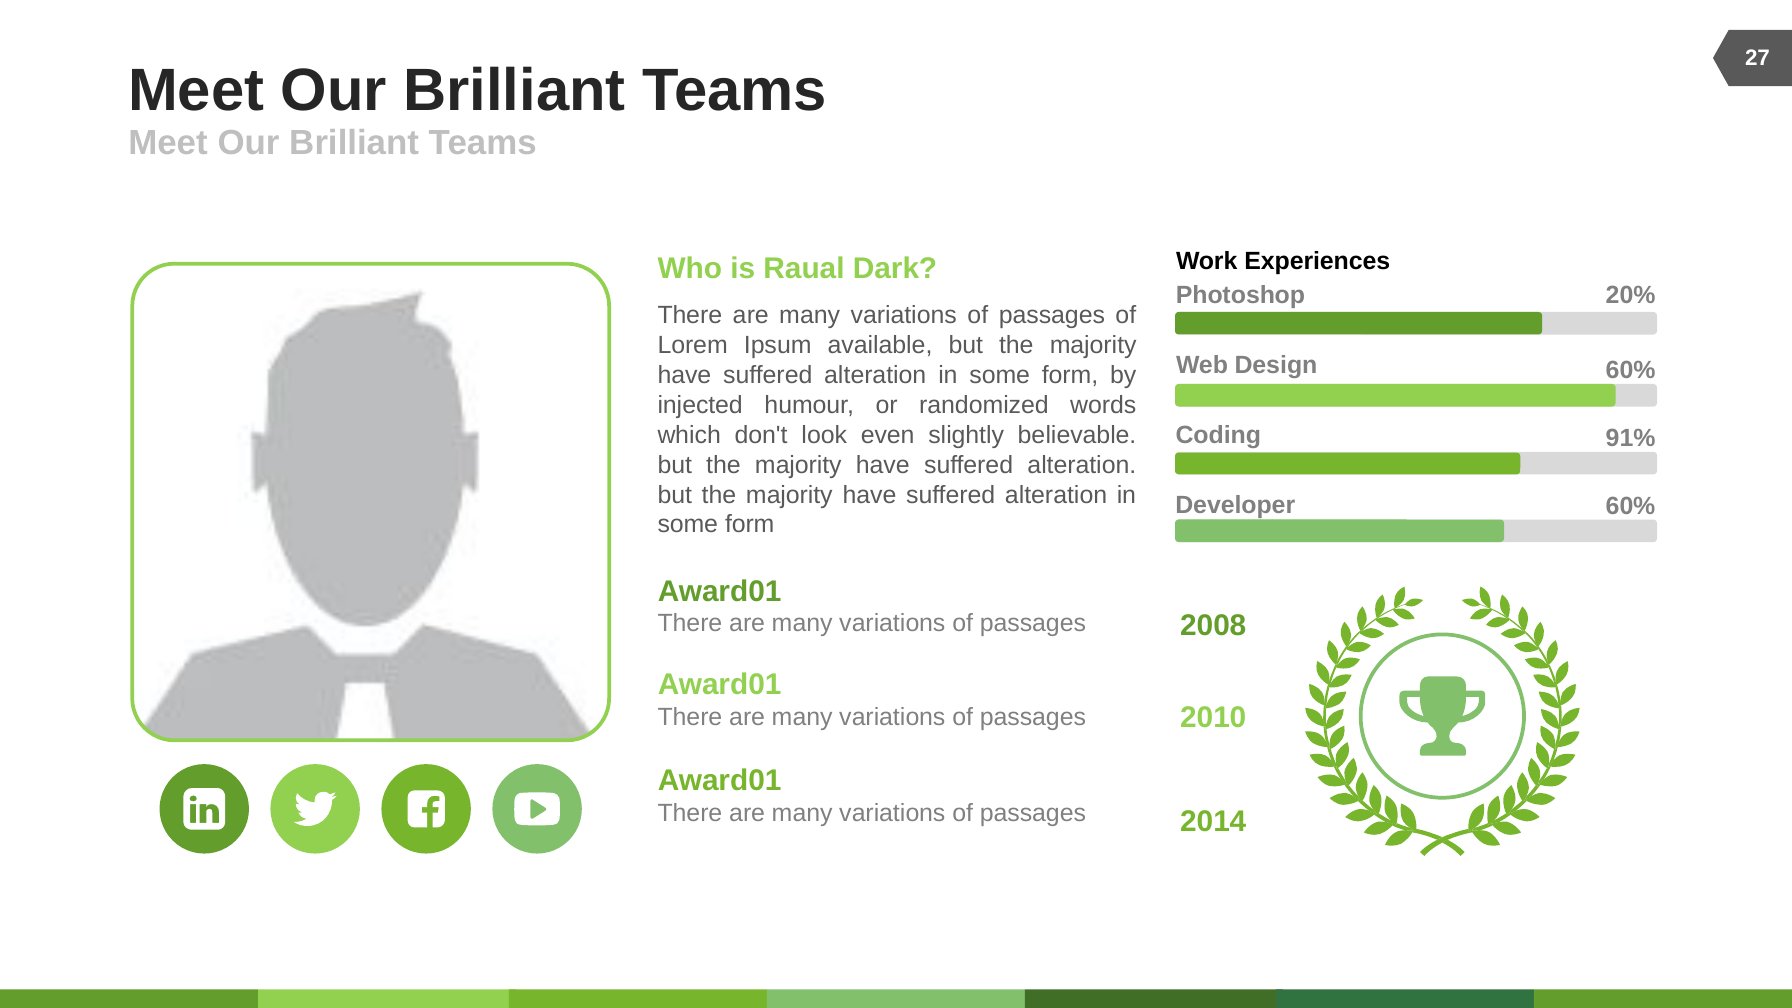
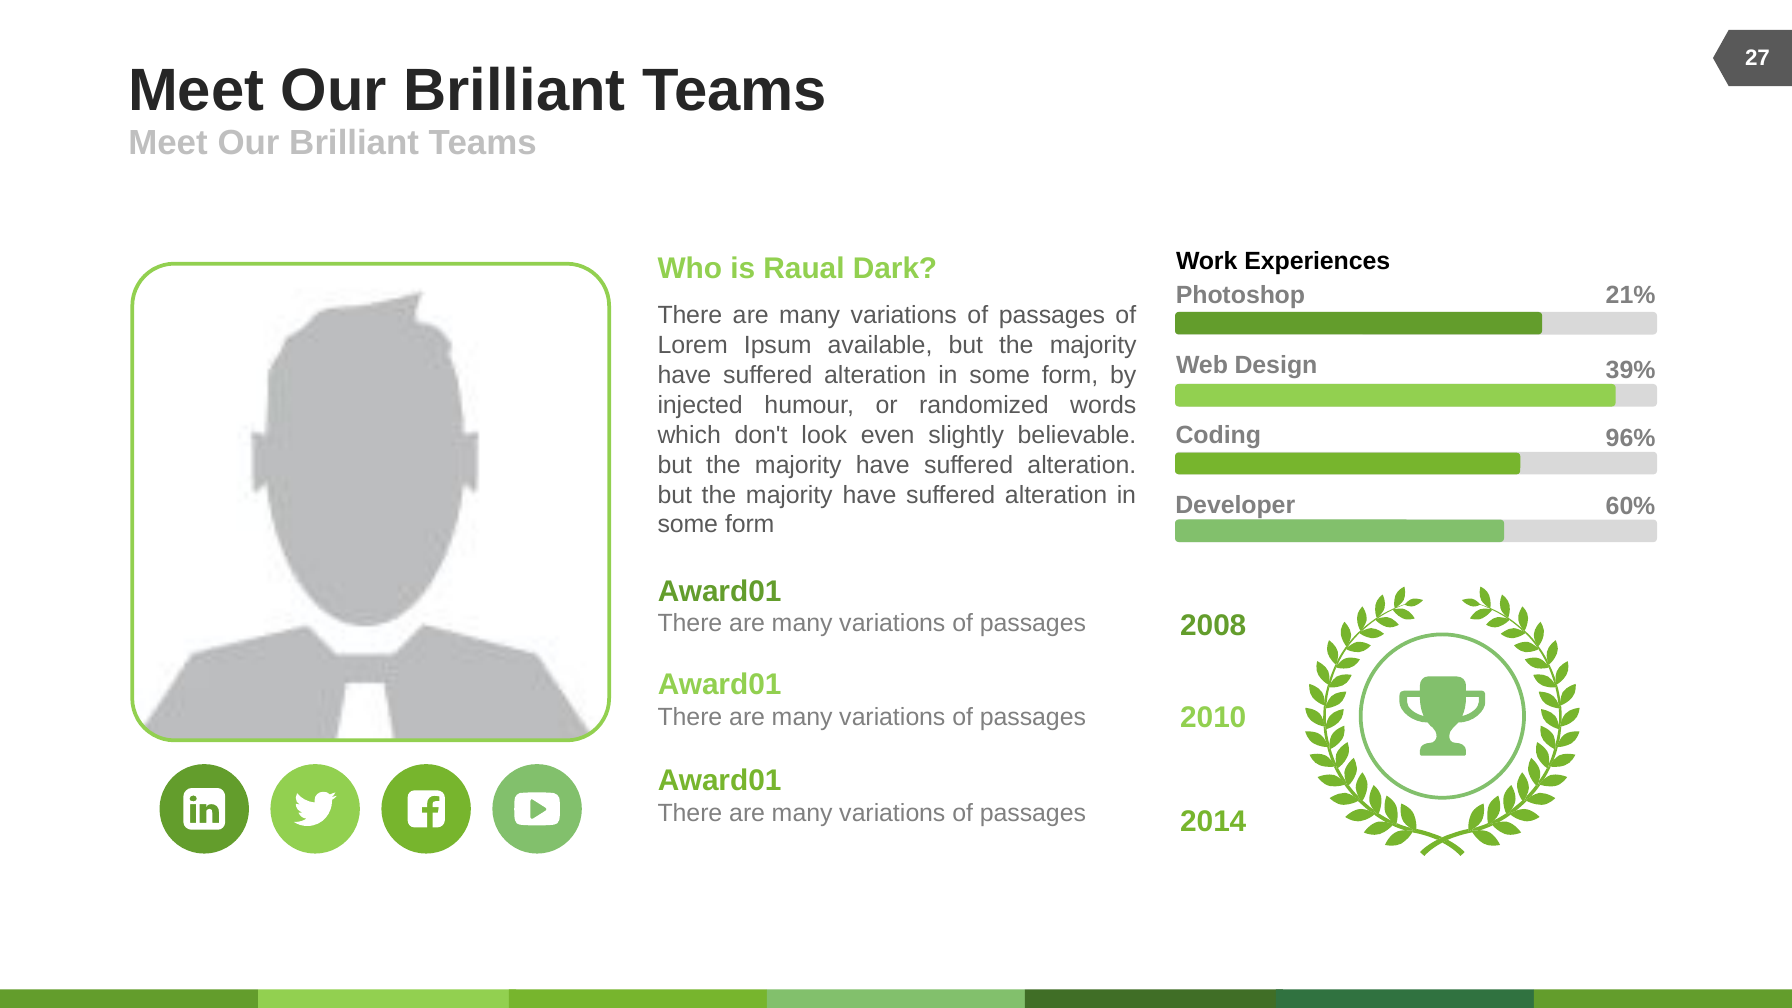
20%: 20% -> 21% (1631, 296)
Design 60%: 60% -> 39% (1631, 371)
91%: 91% -> 96% (1631, 438)
